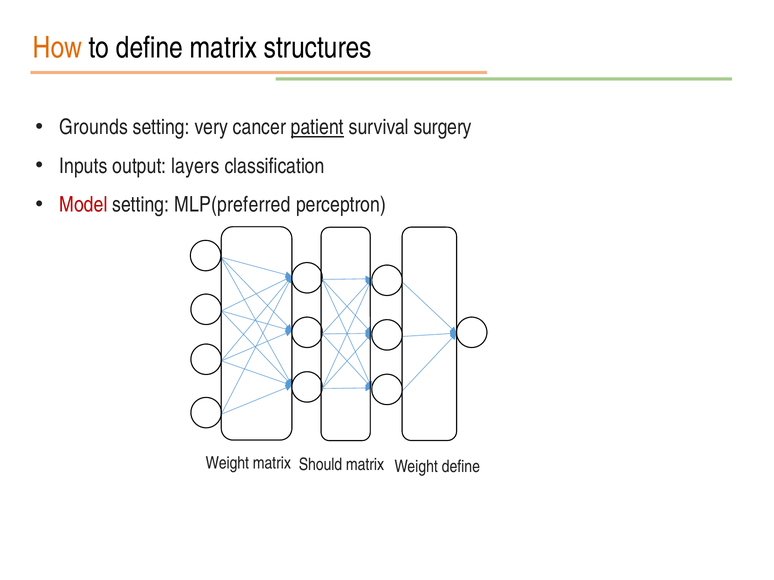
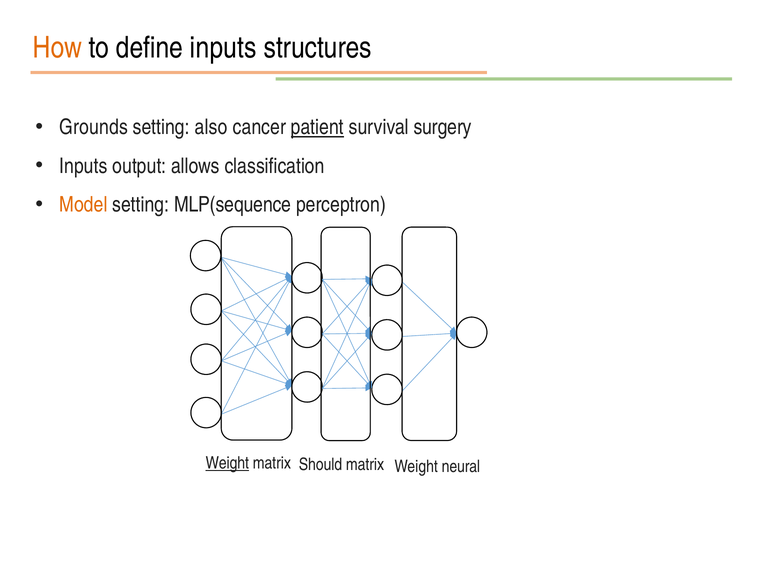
define matrix: matrix -> inputs (223, 48)
very: very -> also (211, 127)
layers: layers -> allows (195, 166)
Model colour: red -> orange (84, 205)
MLP(preferred: MLP(preferred -> MLP(sequence (233, 205)
Weight underline: none -> present (227, 463)
Weight define: define -> neural (461, 467)
